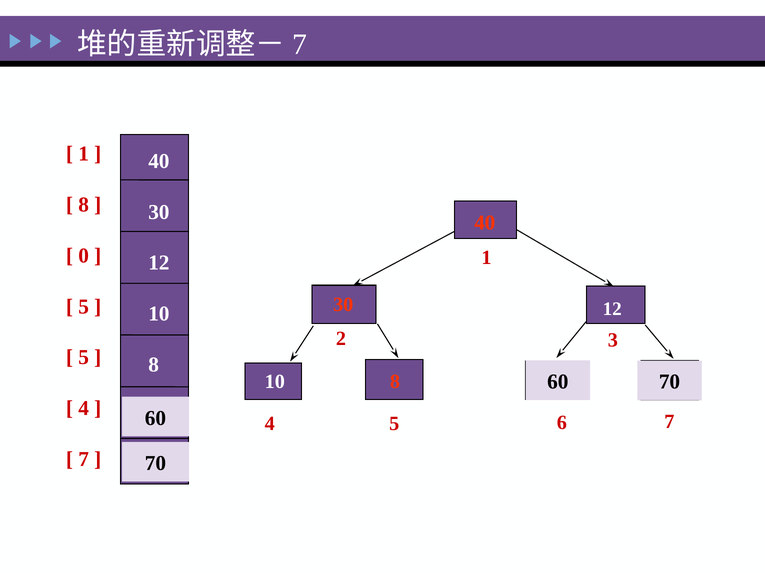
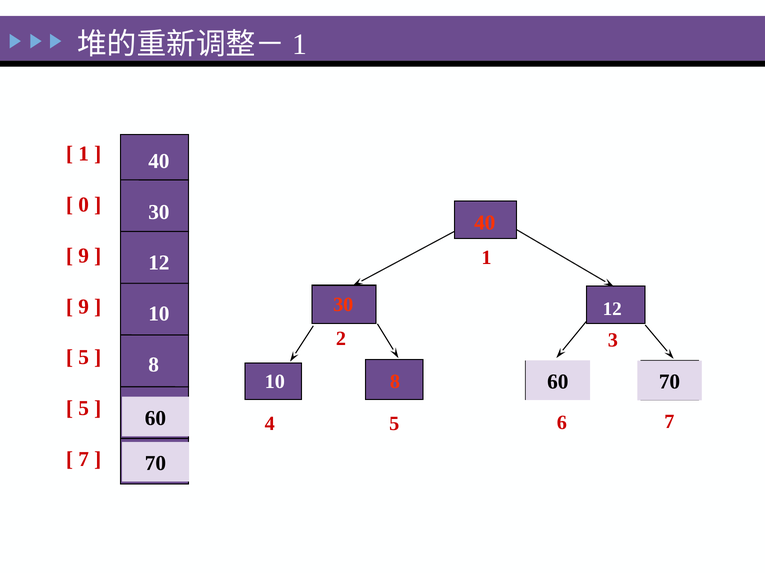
7: 7 -> 1 (300, 45)
8: 8 -> 0 (84, 205)
0: 0 -> 9 (84, 256)
5: 5 -> 9 (84, 307)
4: 4 -> 5 (84, 409)
